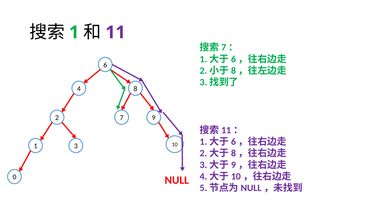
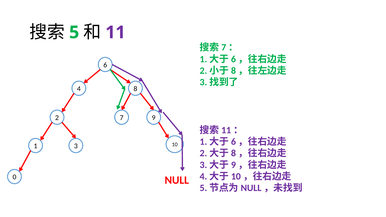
1: 1 -> 5 (74, 32)
